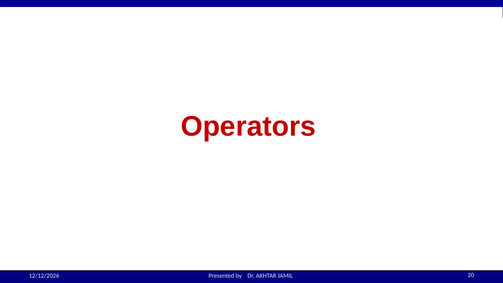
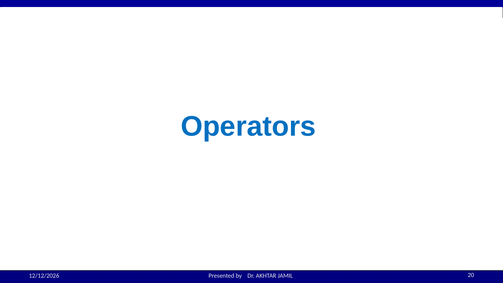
Operators colour: red -> blue (248, 127)
